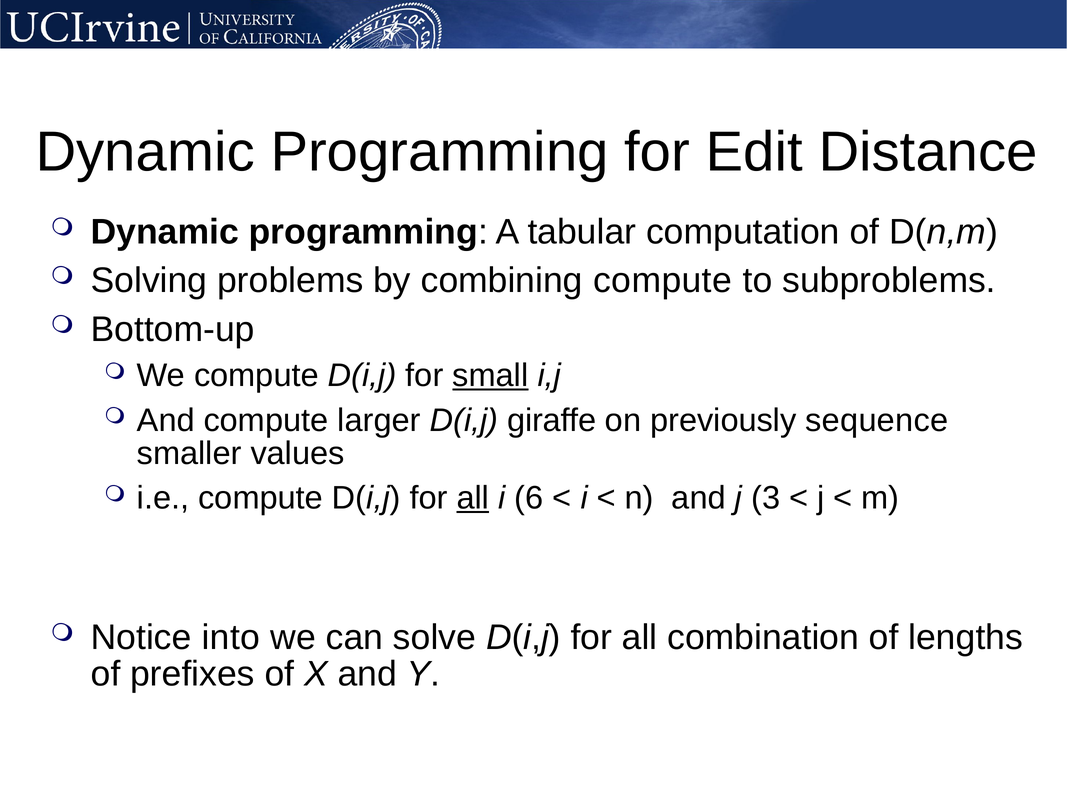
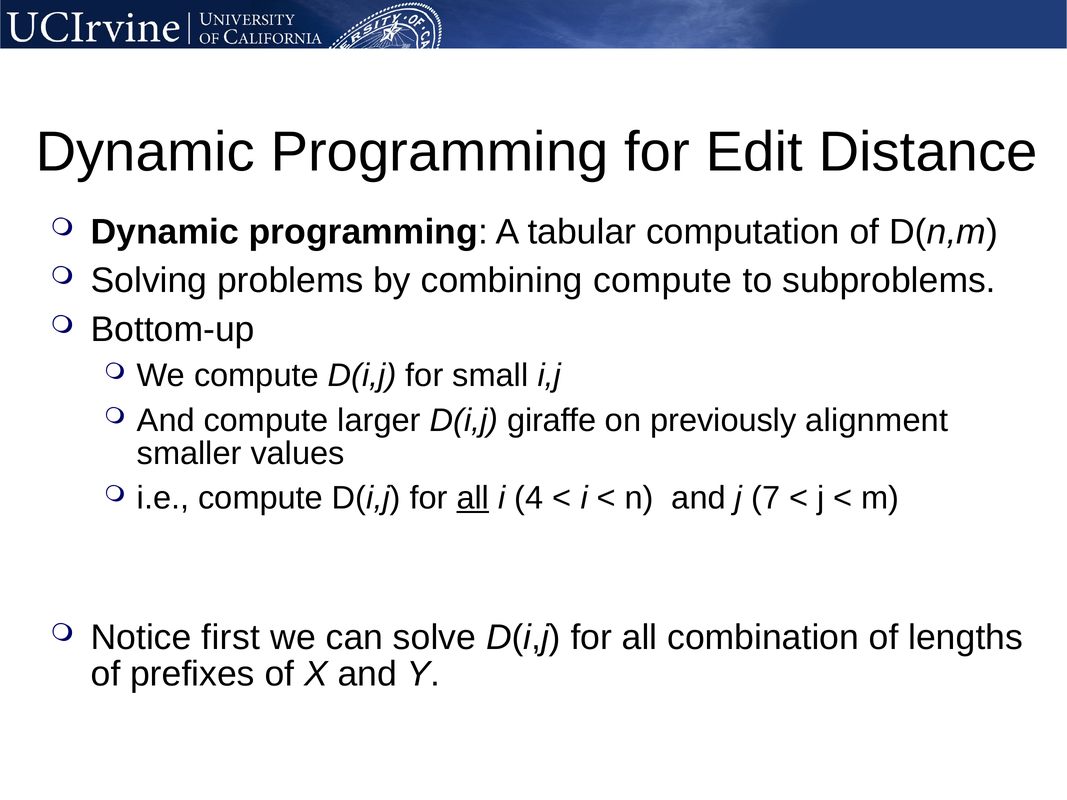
small underline: present -> none (490, 376)
sequence: sequence -> alignment (877, 420)
6: 6 -> 4 (529, 498)
3: 3 -> 7 (766, 498)
into: into -> first (231, 638)
